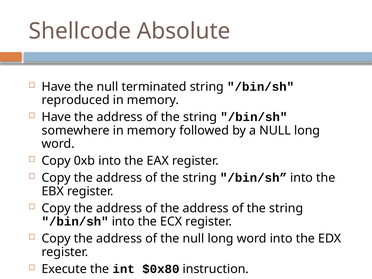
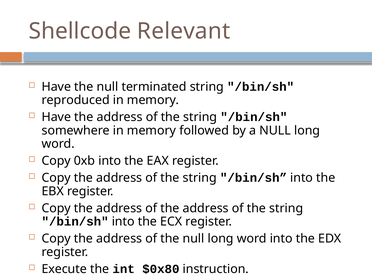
Absolute: Absolute -> Relevant (184, 31)
